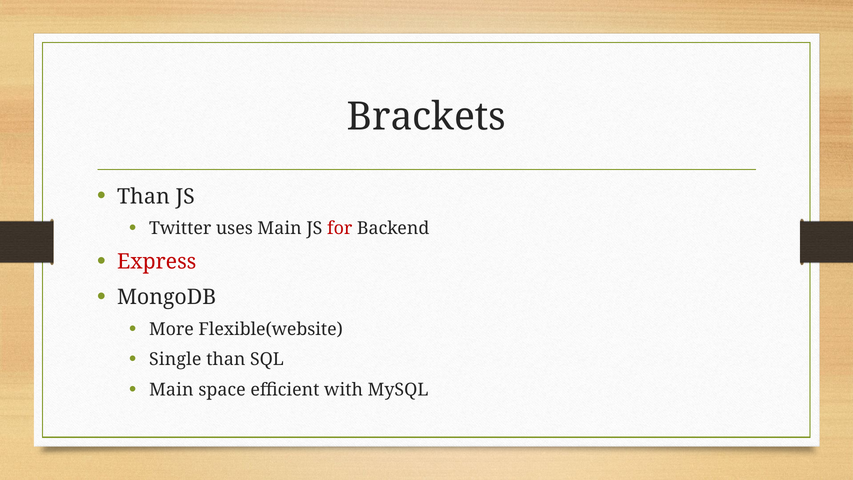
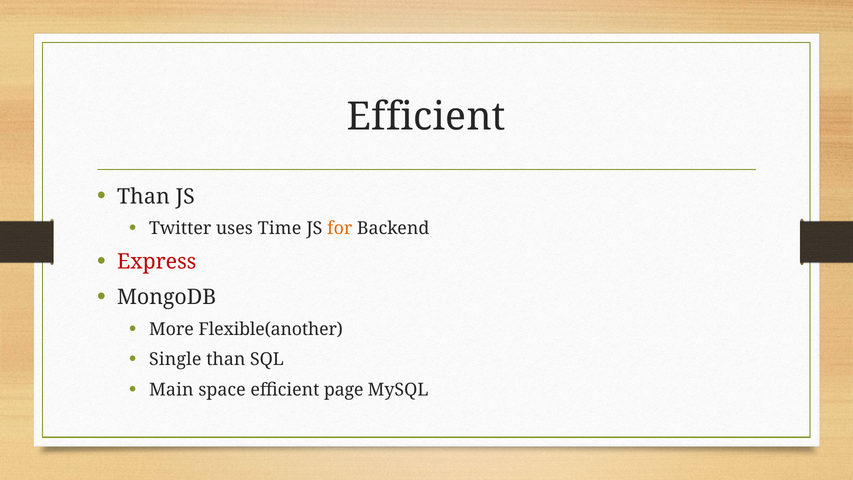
Brackets: Brackets -> Efficient (426, 117)
uses Main: Main -> Time (280, 229)
for colour: red -> orange (340, 229)
Flexible(website: Flexible(website -> Flexible(another (271, 329)
with: with -> page (344, 390)
